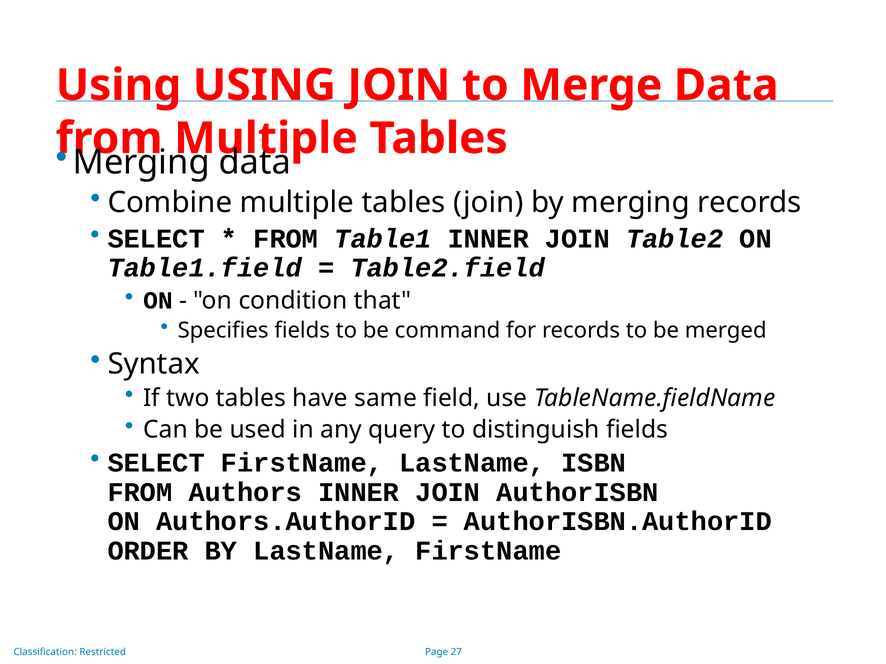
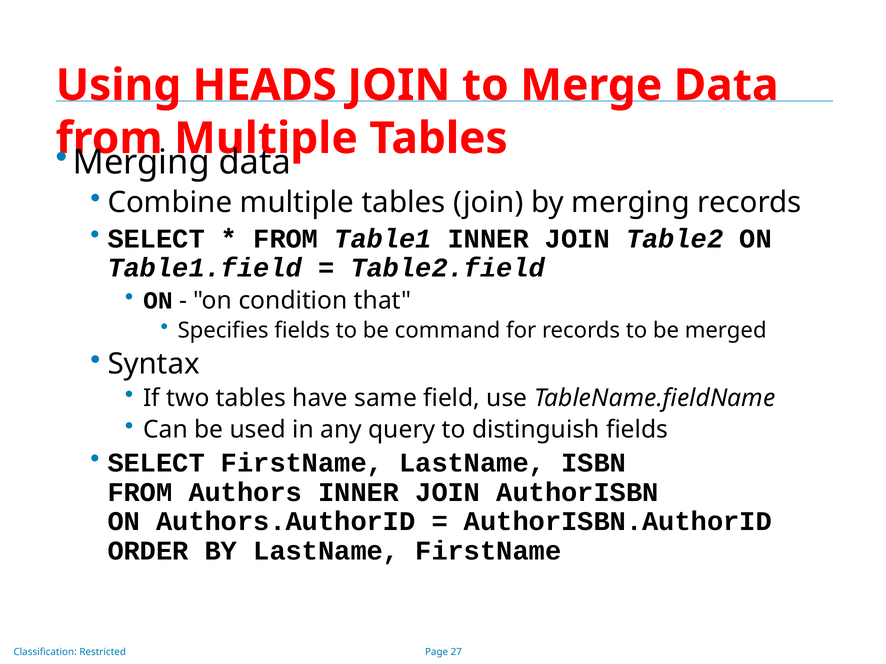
Using USING: USING -> HEADS (265, 85)
